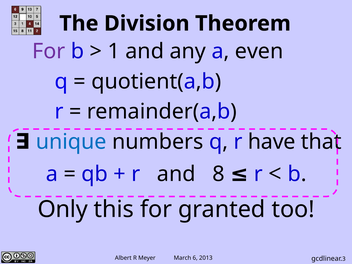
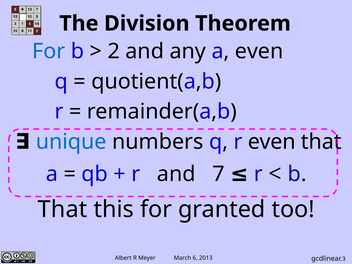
For colour: purple -> blue (49, 51)
1: 1 -> 2 (114, 51)
r have: have -> even (272, 142)
8: 8 -> 7 (219, 174)
Only: Only -> That (62, 209)
